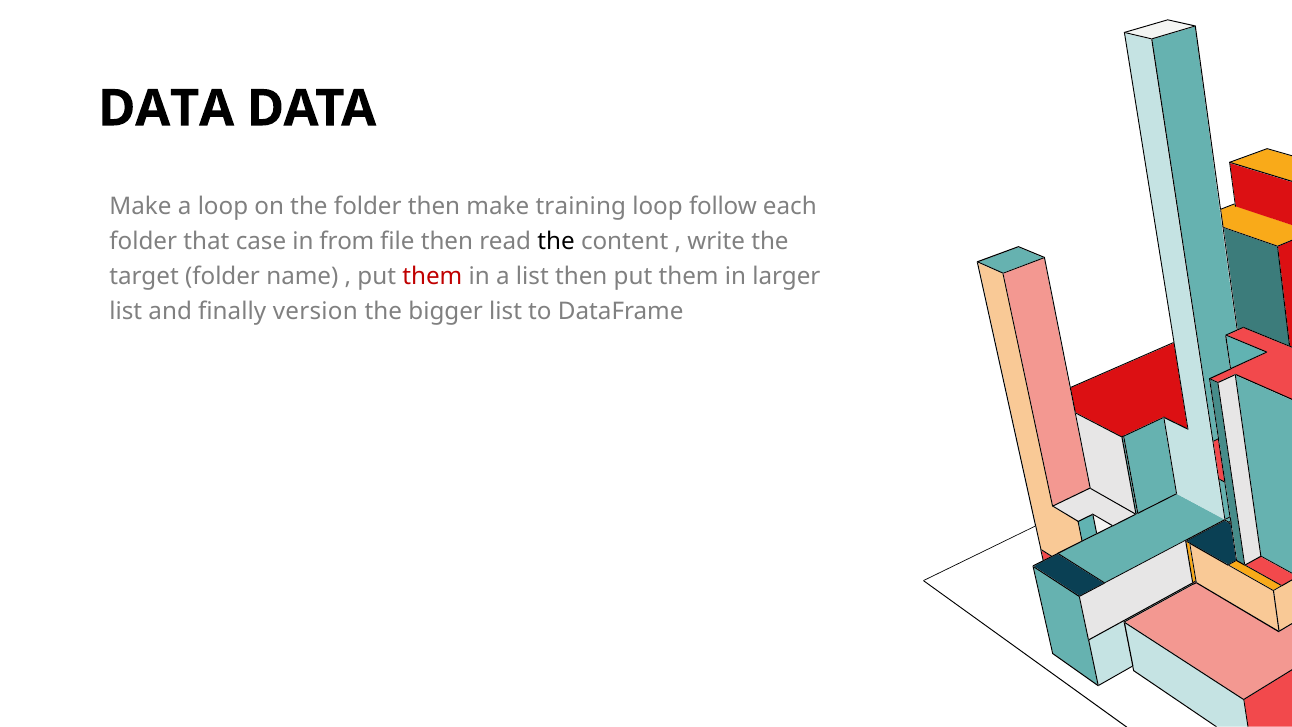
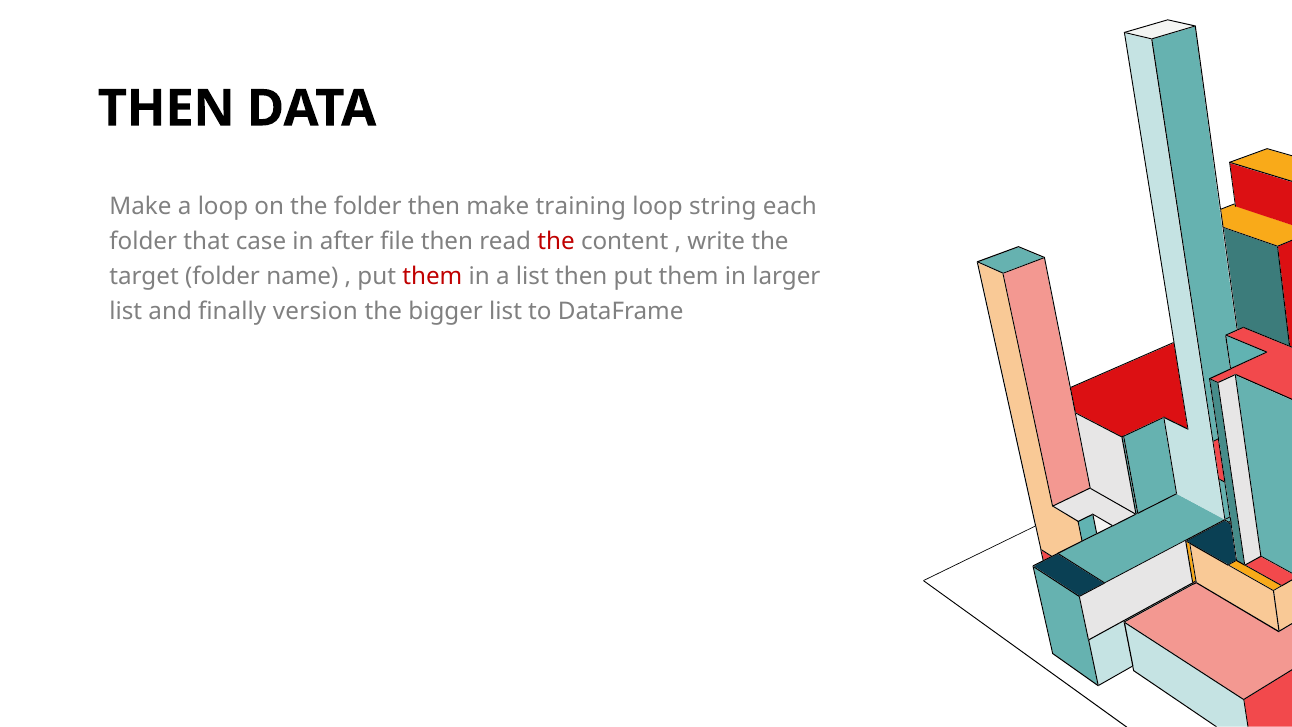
DATA: DATA -> THEN (166, 109)
follow: follow -> string (723, 206)
from: from -> after (347, 241)
the colour: black -> red (556, 241)
